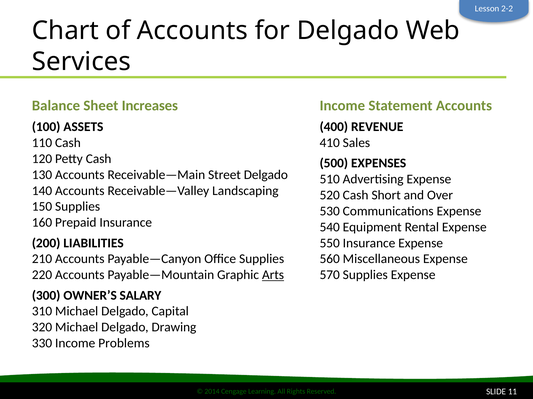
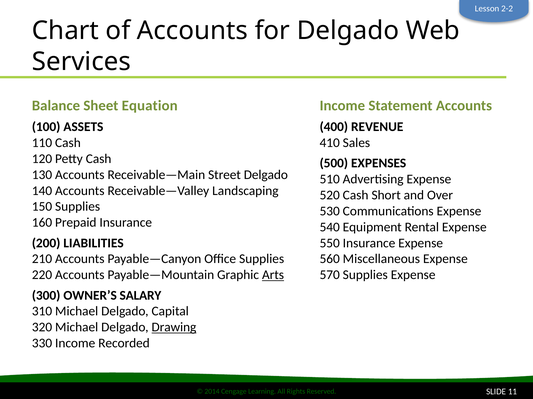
Increases: Increases -> Equation (150, 106)
Drawing underline: none -> present (174, 328)
Problems: Problems -> Recorded (124, 344)
